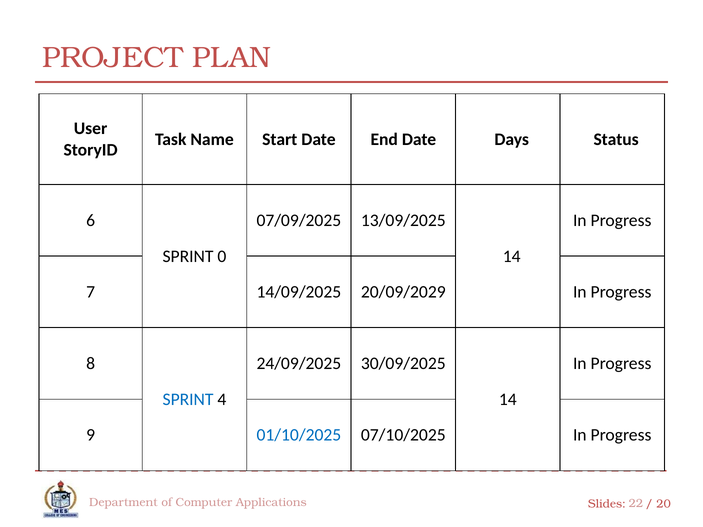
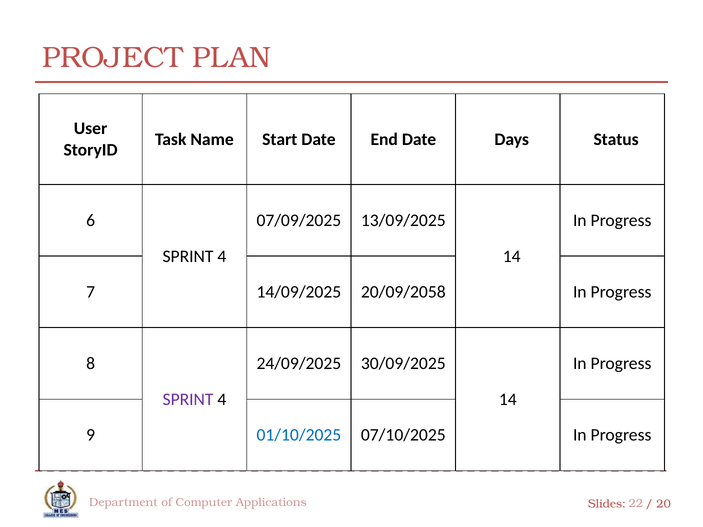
0: 0 -> 4 (222, 256)
20/09/2029: 20/09/2029 -> 20/09/2058 (403, 292)
SPRINT colour: blue -> purple (188, 400)
